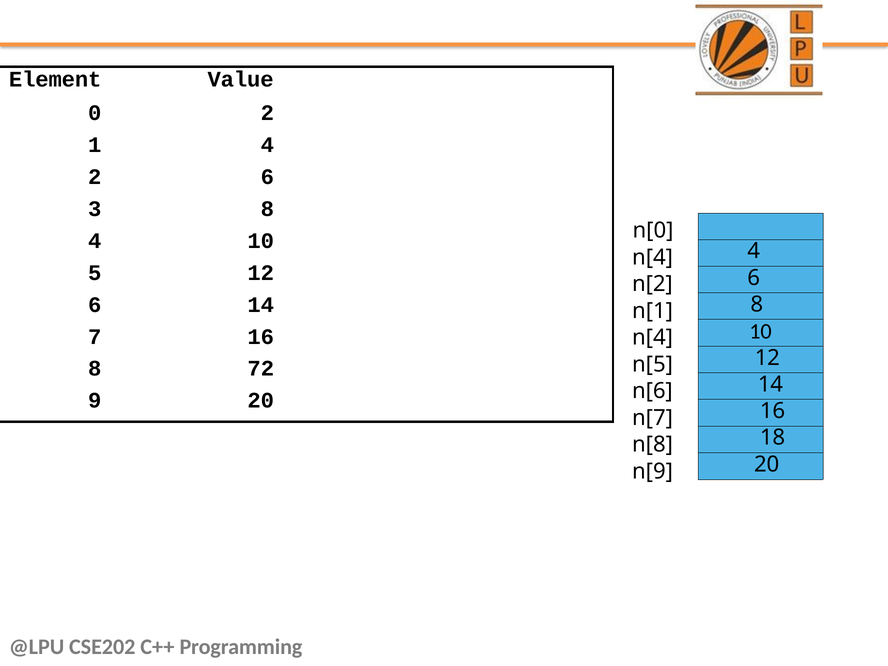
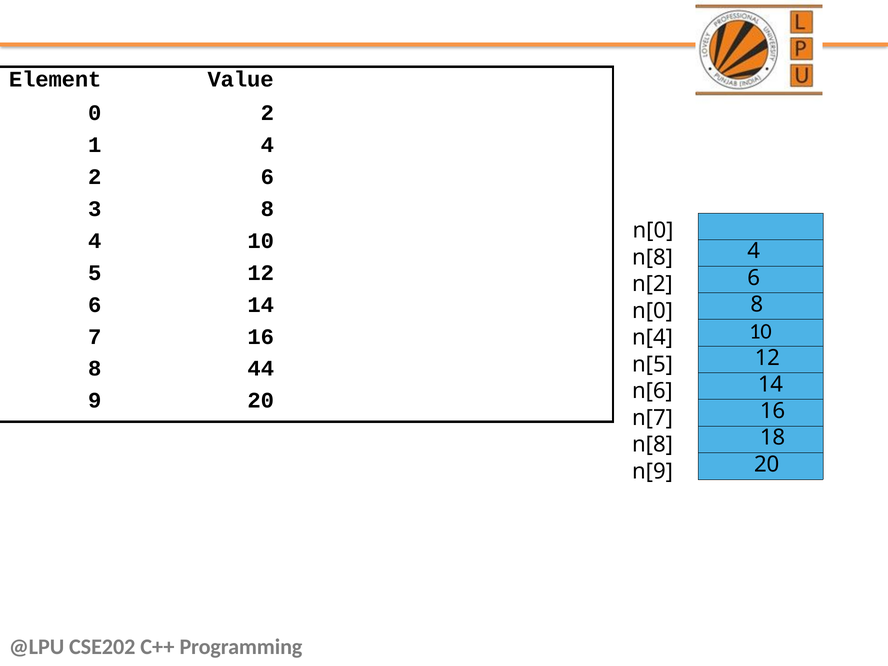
n[4: n[4 -> n[8 (653, 257)
n[1: n[1 -> n[0 (653, 311)
72: 72 -> 44 (261, 369)
